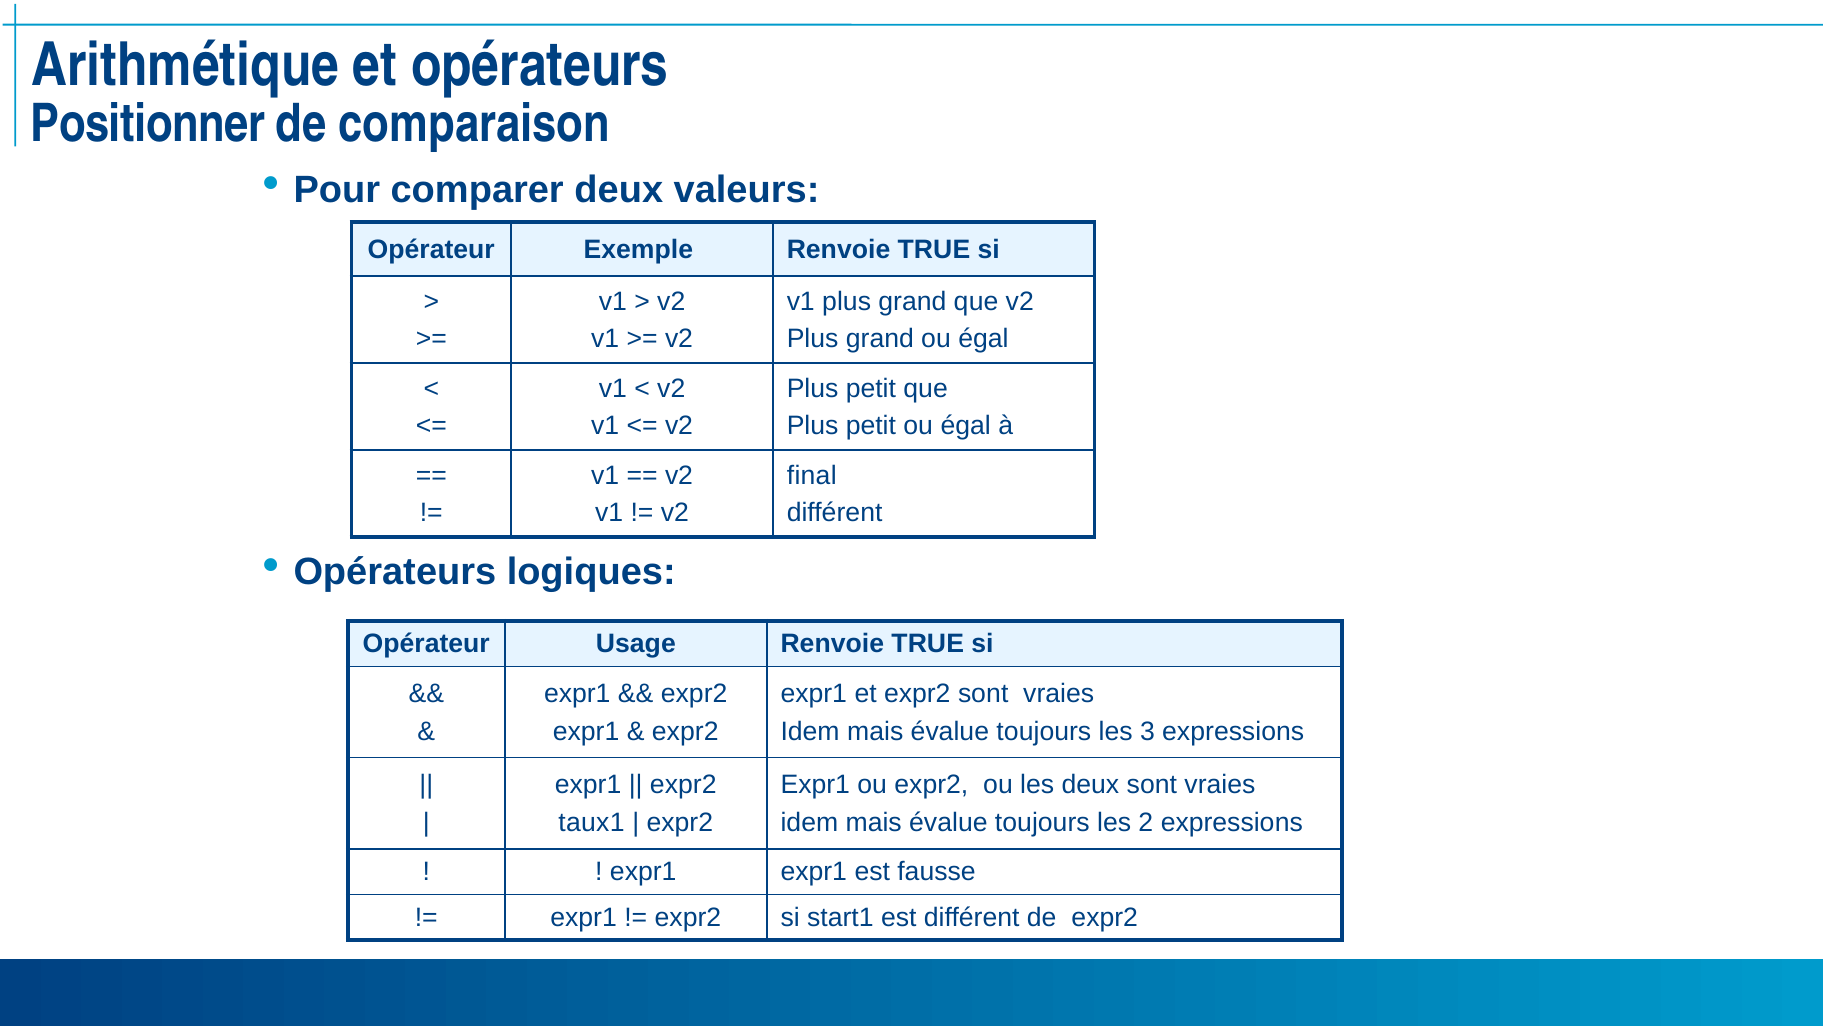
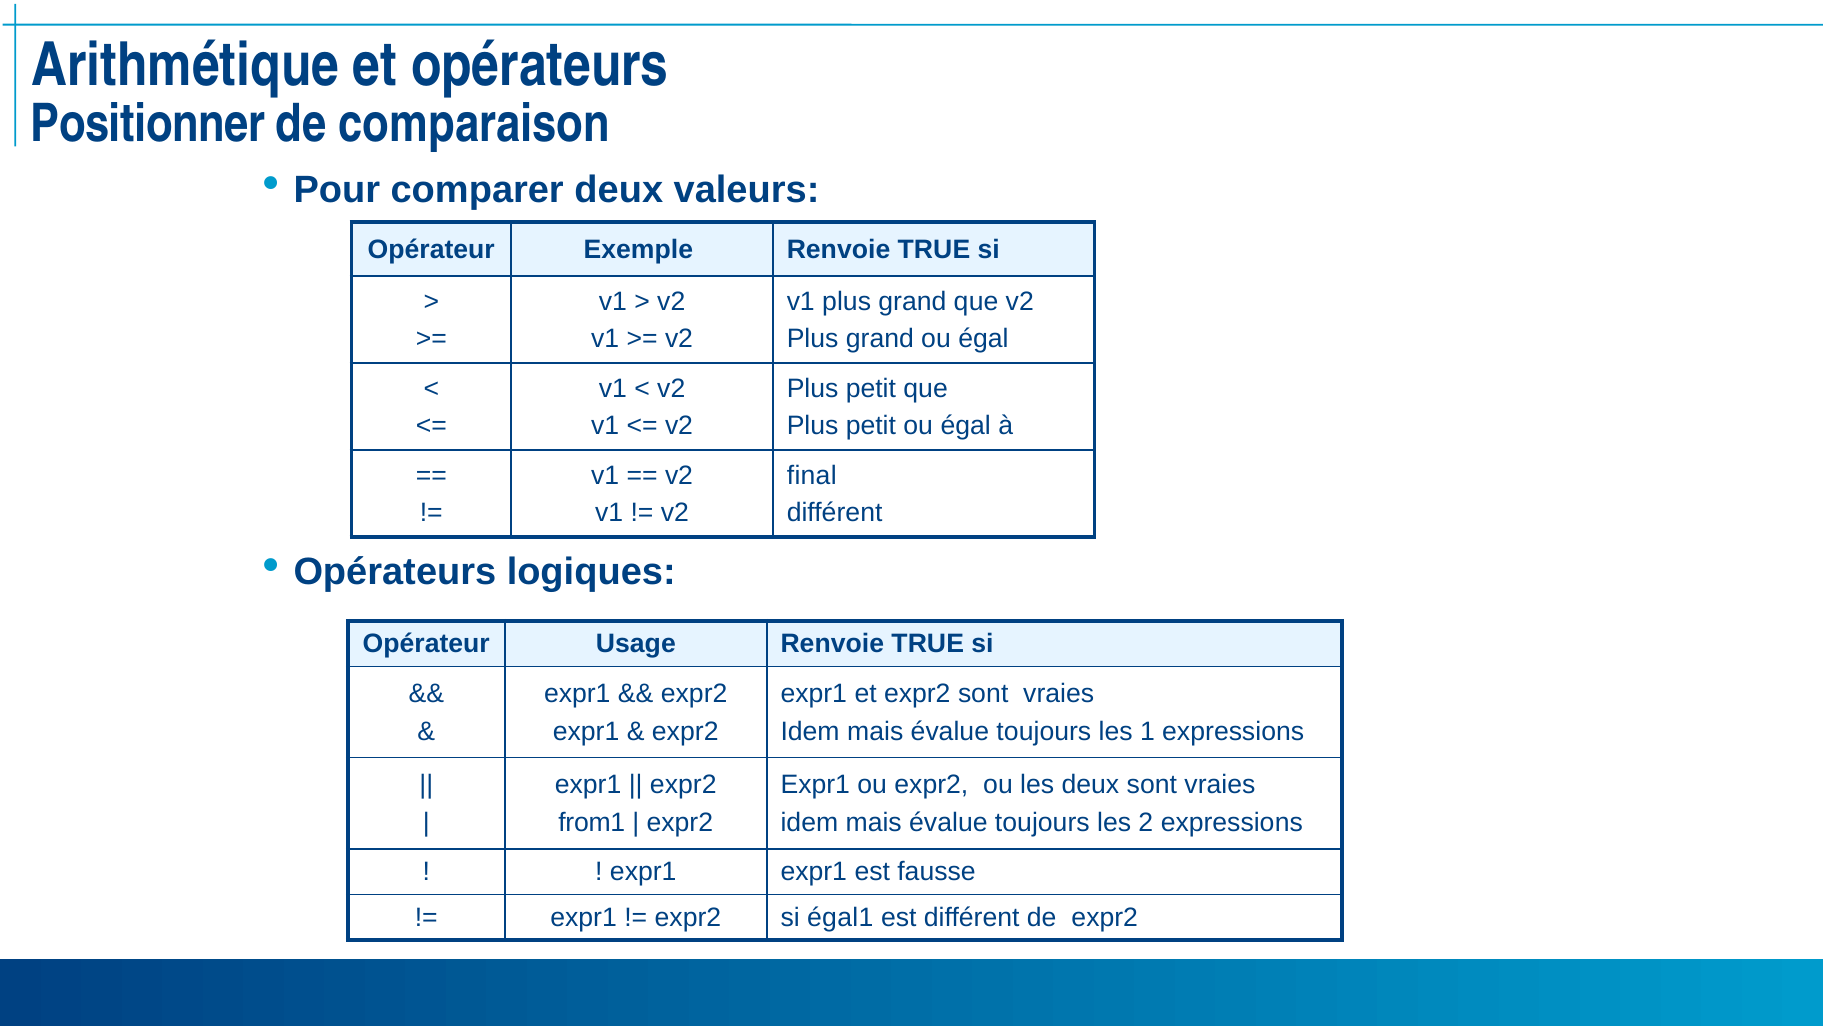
3: 3 -> 1 (1147, 731)
taux1: taux1 -> from1 (592, 822)
start1: start1 -> égal1 (840, 917)
